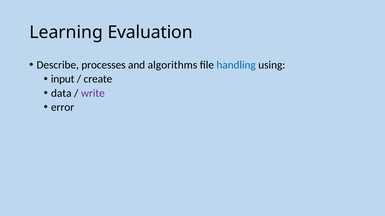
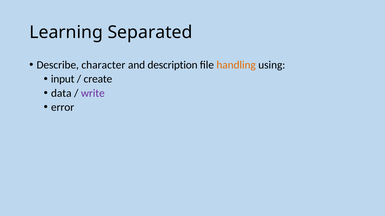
Evaluation: Evaluation -> Separated (150, 32)
processes: processes -> character (103, 65)
algorithms: algorithms -> description (173, 65)
handling colour: blue -> orange (236, 65)
